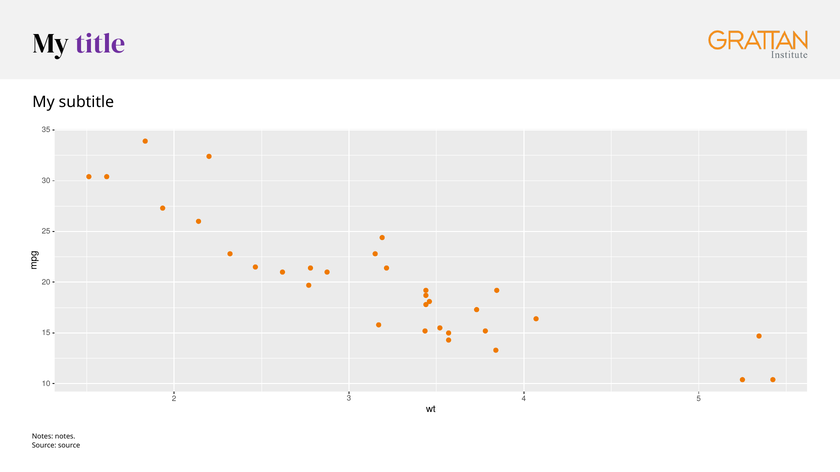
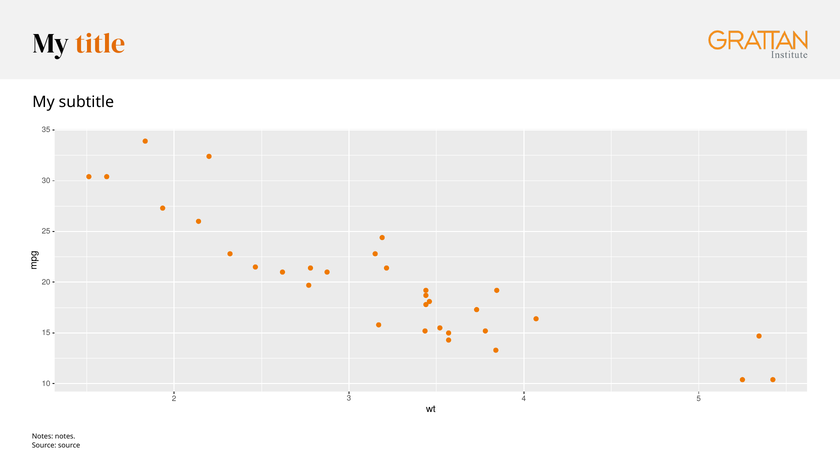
title colour: purple -> orange (100, 44)
